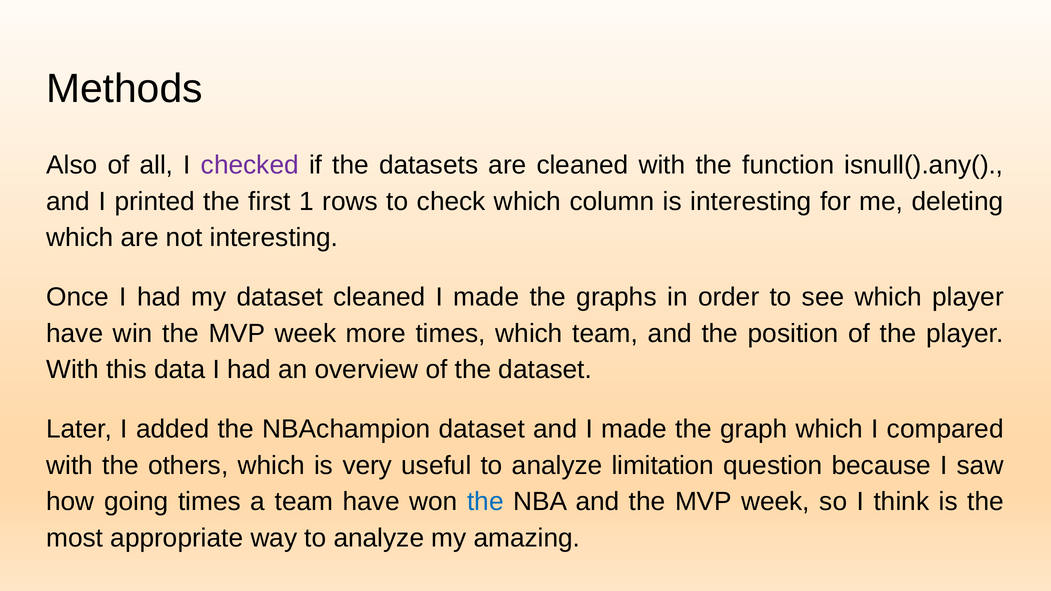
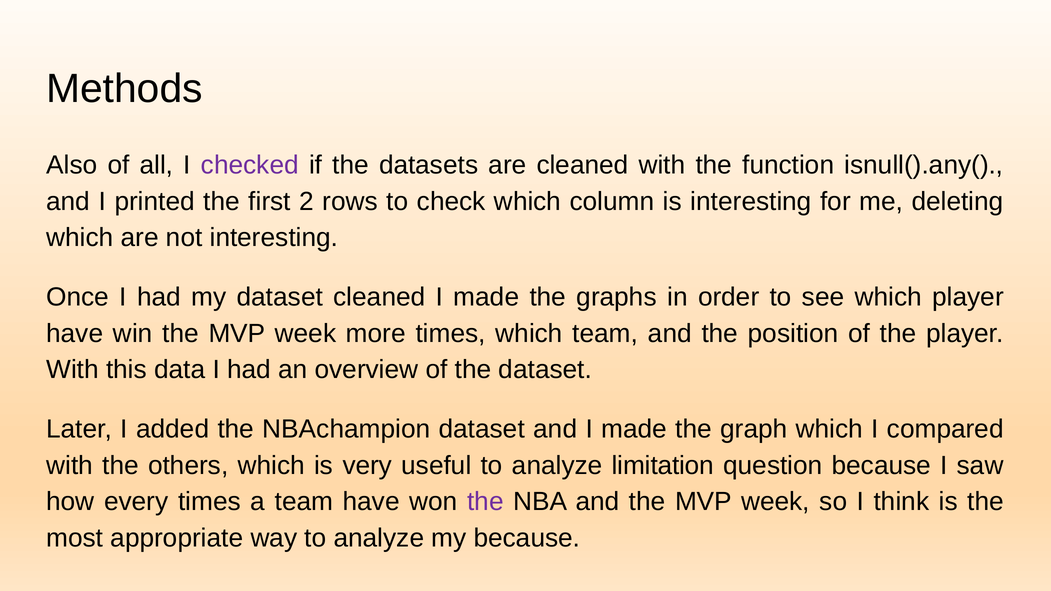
1: 1 -> 2 (307, 202)
going: going -> every (136, 502)
the colour: blue -> purple (485, 502)
my amazing: amazing -> because (527, 538)
